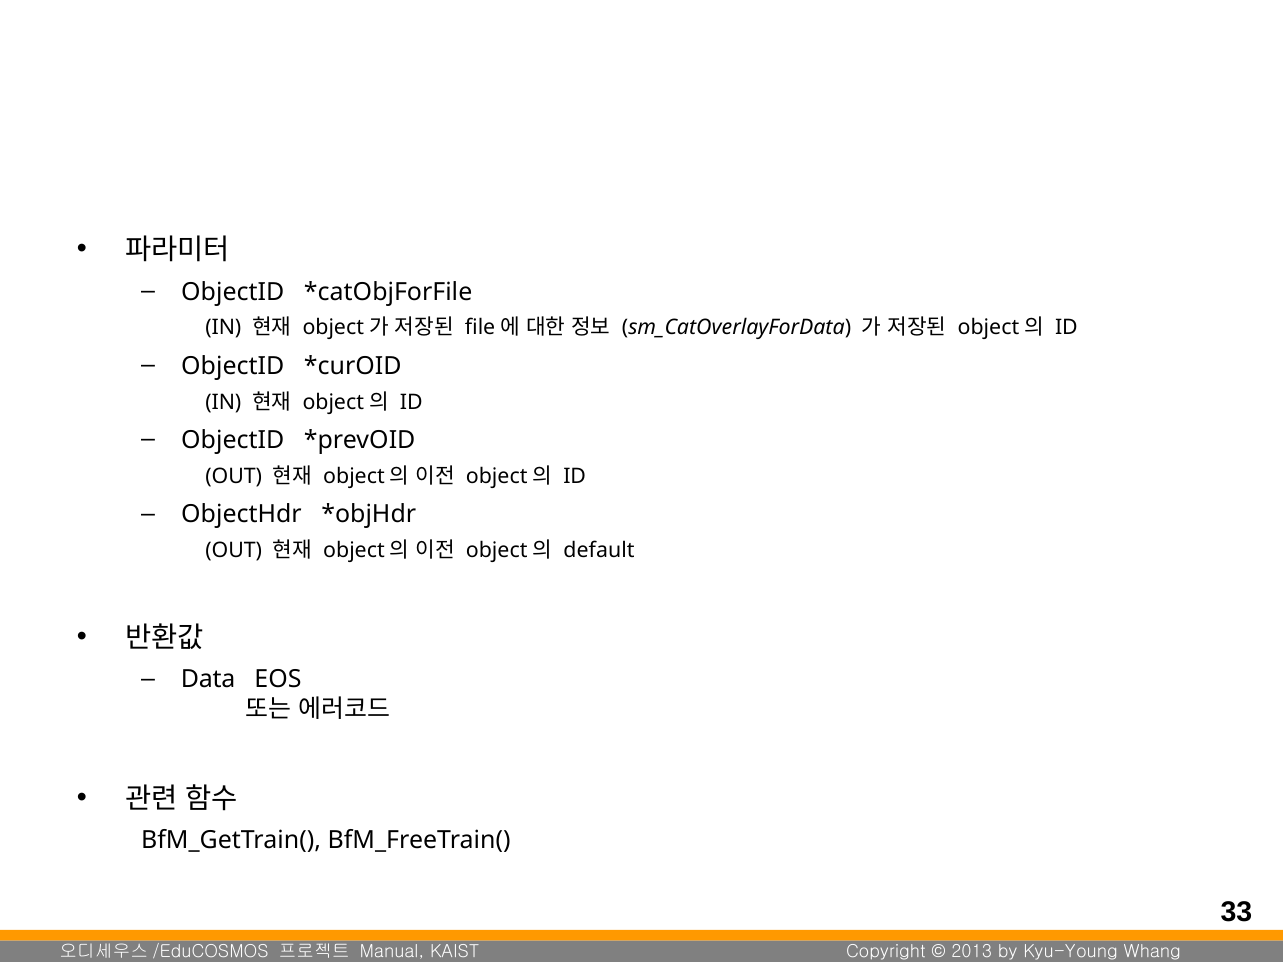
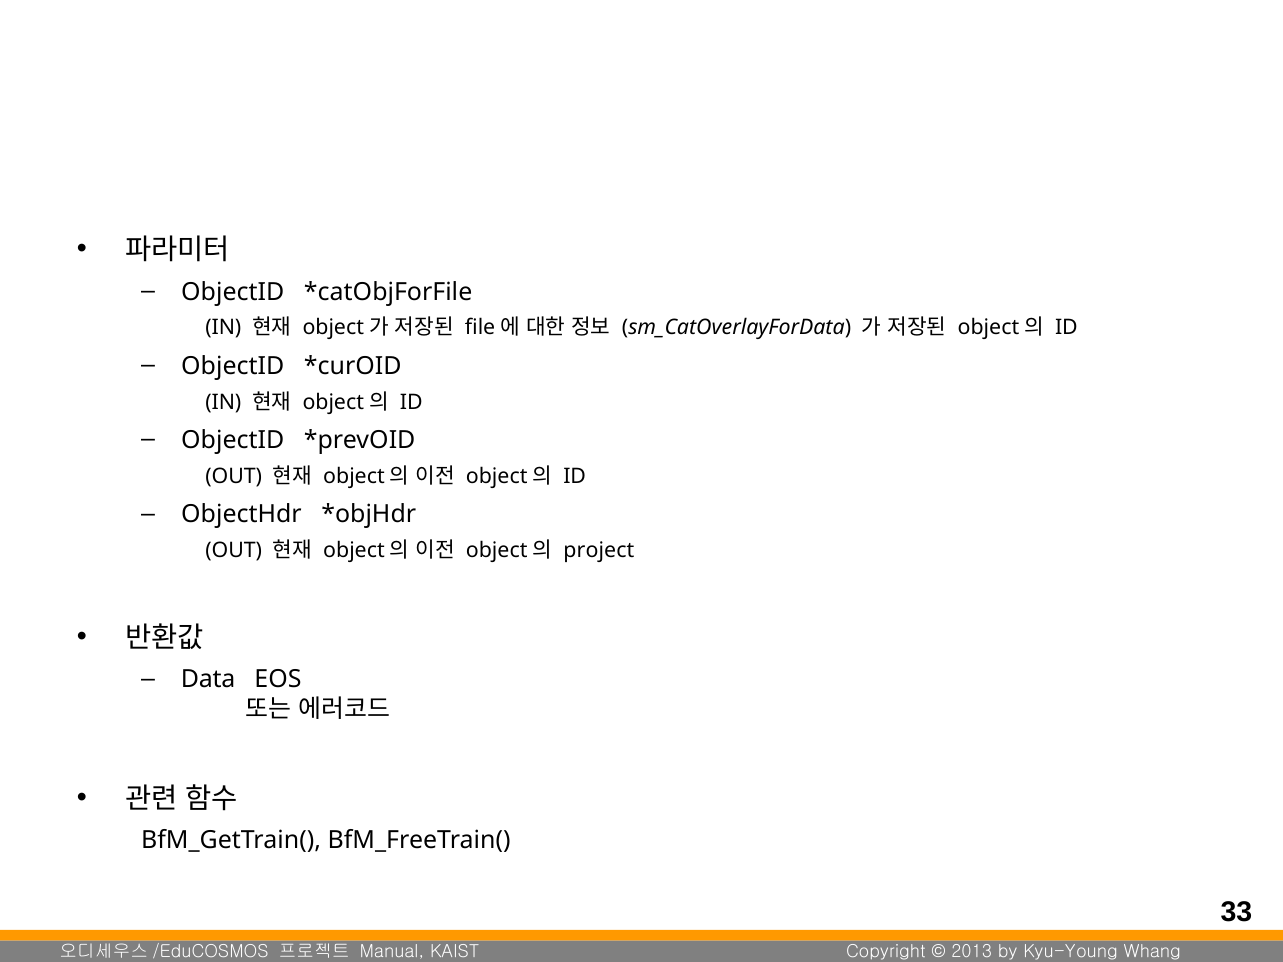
default: default -> project (599, 550)
